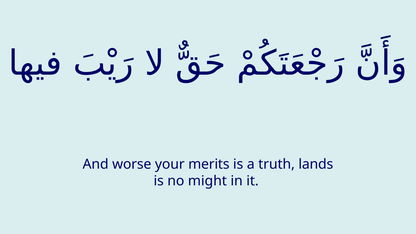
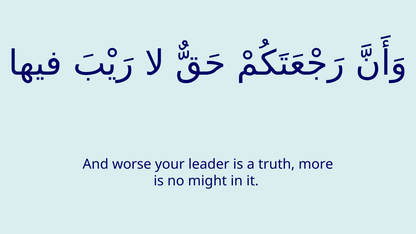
merits: merits -> leader (209, 164)
lands: lands -> more (316, 164)
